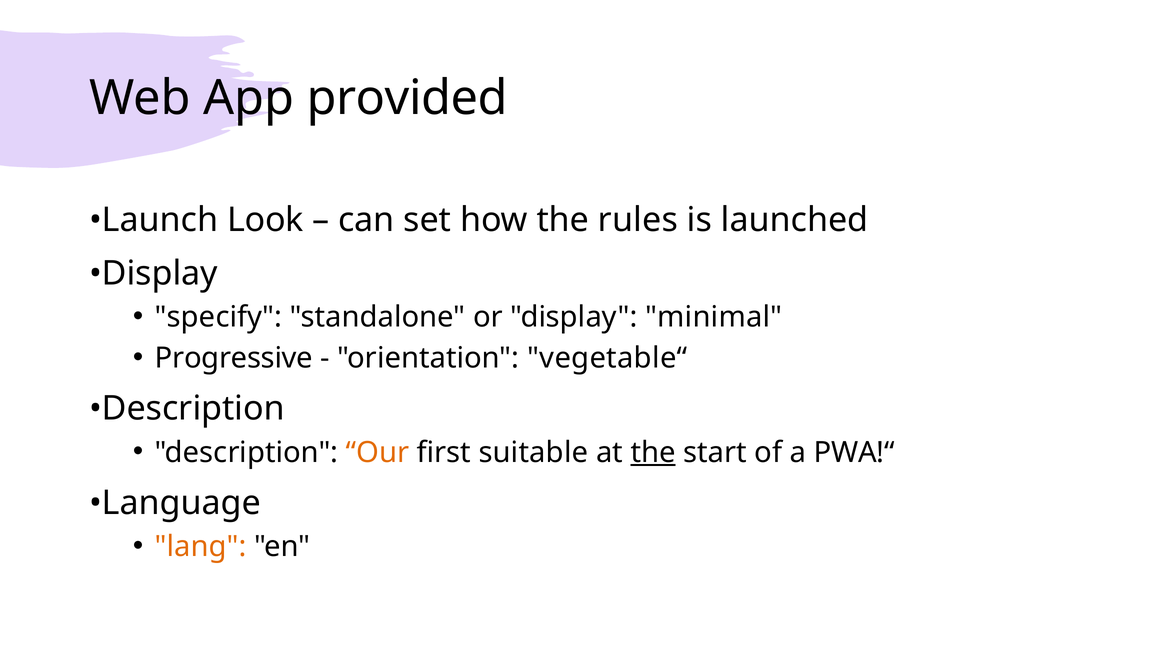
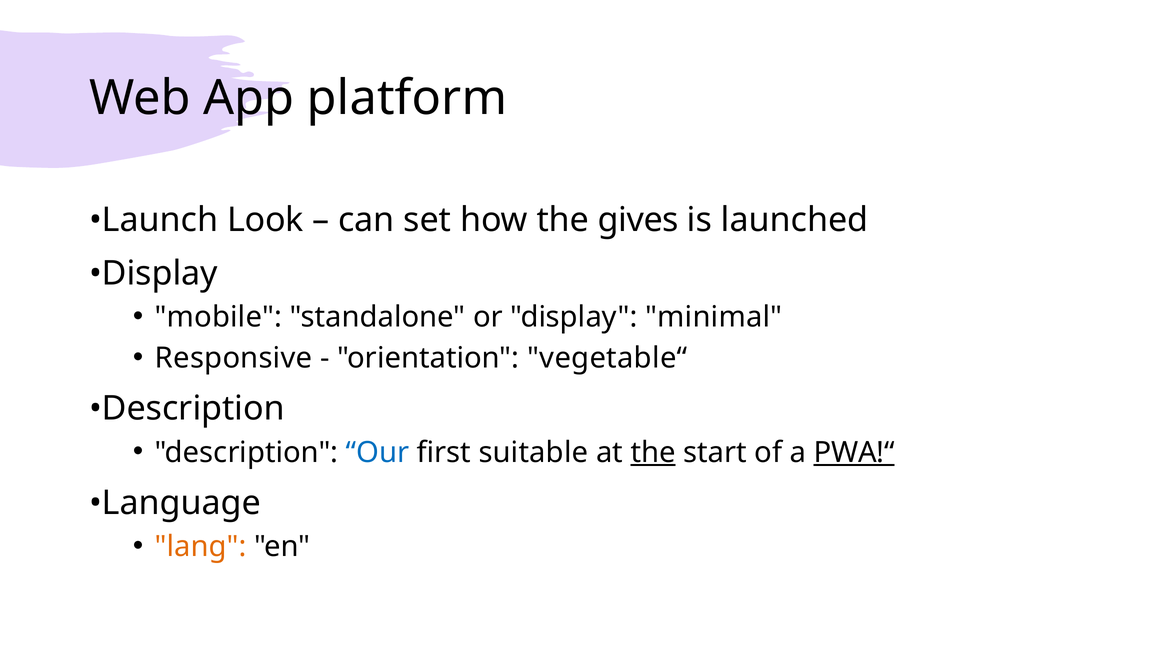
provided: provided -> platform (407, 98)
rules: rules -> gives (638, 220)
specify: specify -> mobile (218, 317)
Progressive: Progressive -> Responsive (234, 358)
Our colour: orange -> blue (378, 452)
PWA!“ underline: none -> present (854, 452)
